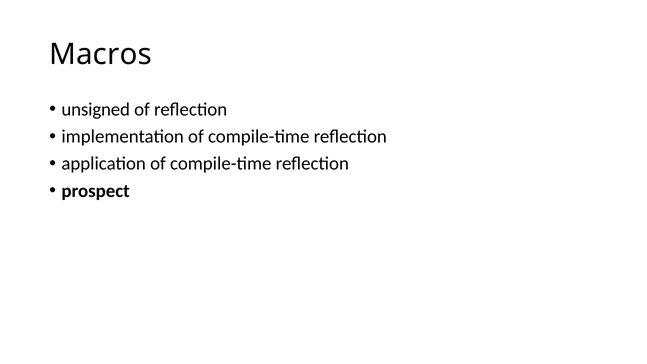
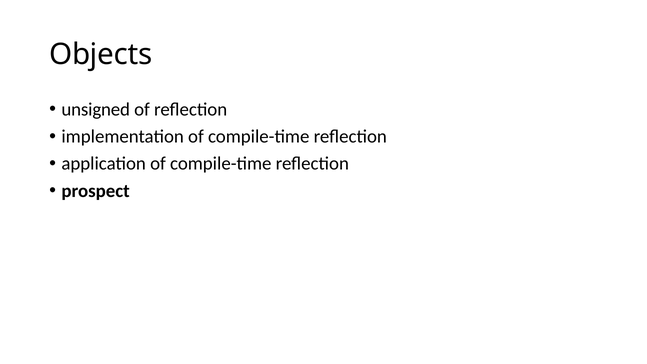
Macros: Macros -> Objects (101, 54)
